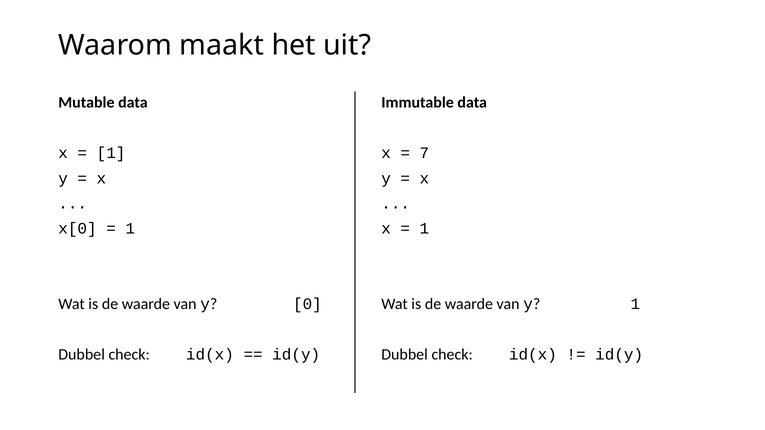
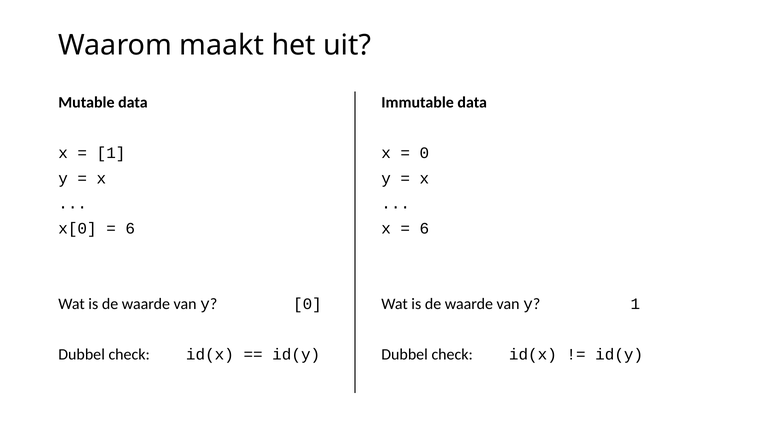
7: 7 -> 0 (424, 153)
1: 1 -> 6 (130, 229)
1: 1 -> 6 (424, 229)
